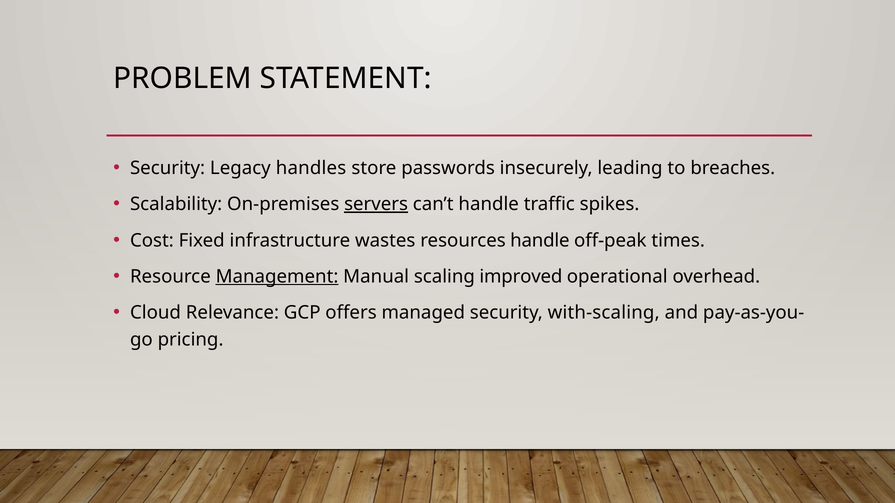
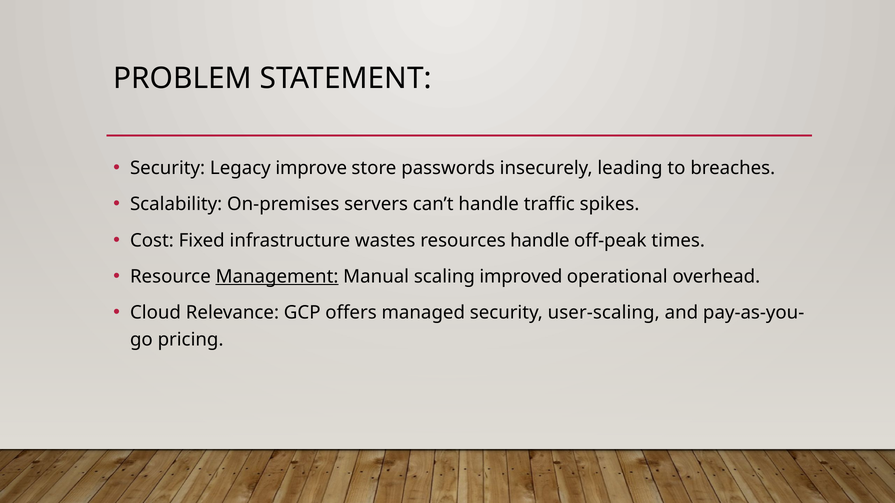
handles: handles -> improve (311, 168)
servers underline: present -> none (376, 204)
with-scaling: with-scaling -> user-scaling (604, 313)
